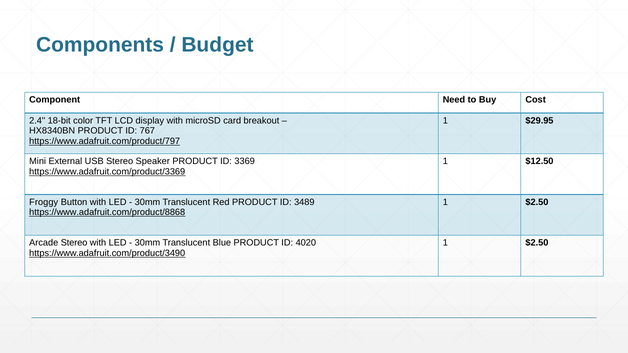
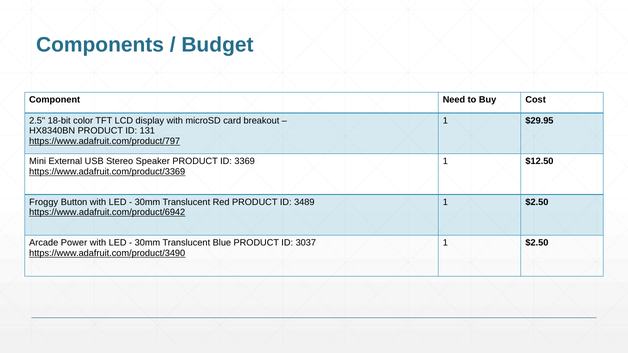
2.4: 2.4 -> 2.5 (37, 121)
767: 767 -> 131 (147, 131)
https://www.adafruit.com/product/8868: https://www.adafruit.com/product/8868 -> https://www.adafruit.com/product/6942 (107, 213)
Arcade Stereo: Stereo -> Power (74, 243)
4020: 4020 -> 3037 (306, 243)
